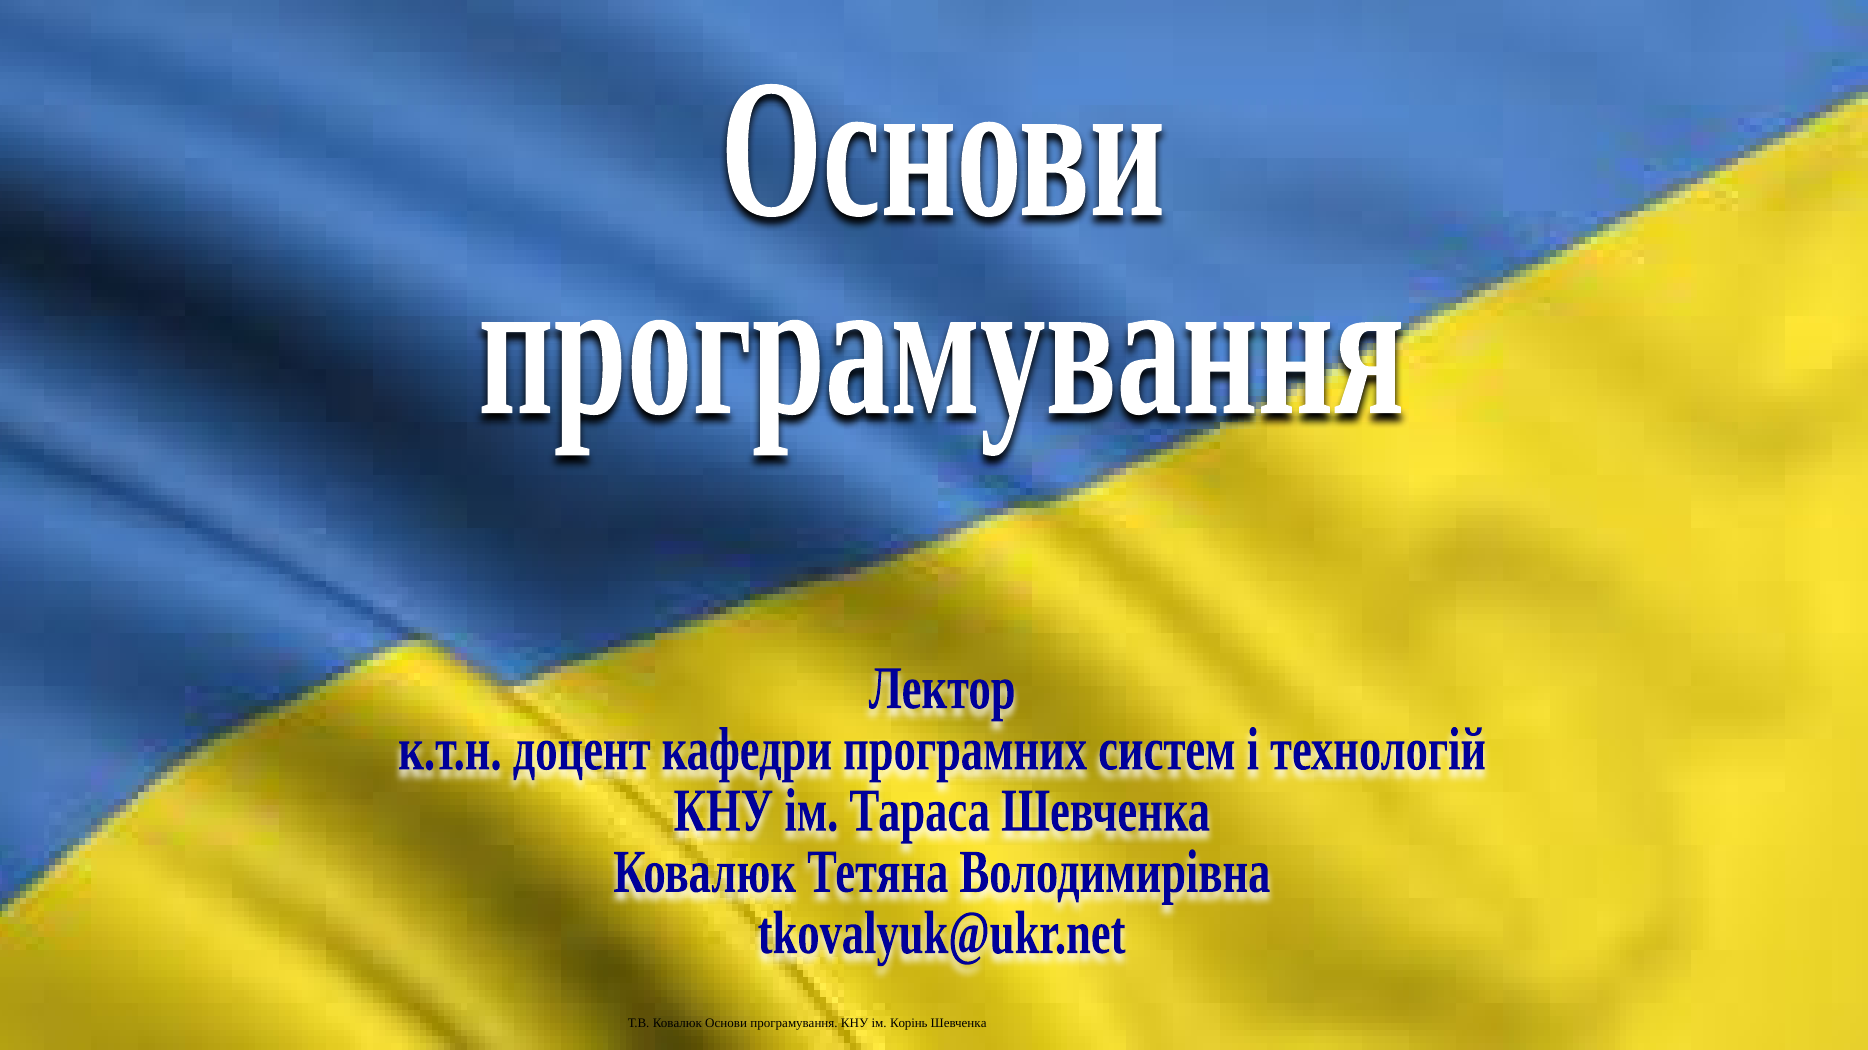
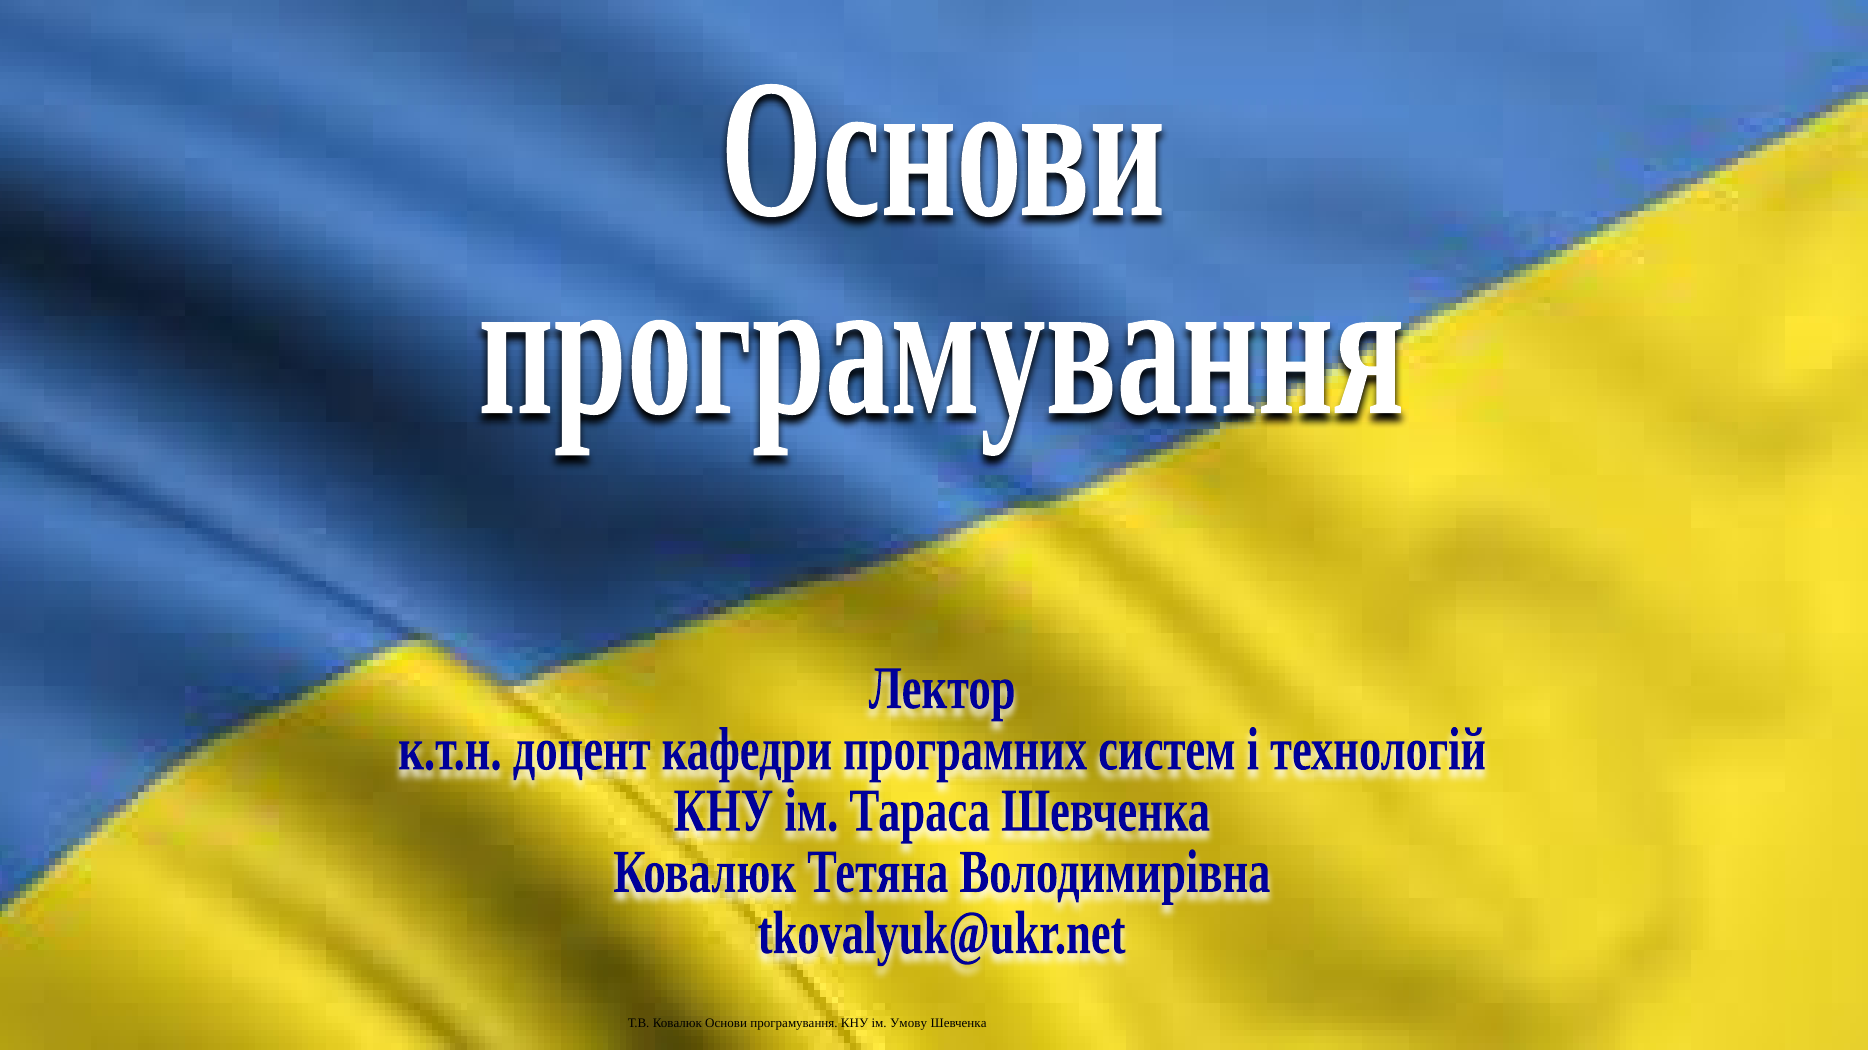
Корінь: Корінь -> Умову (909, 1024)
